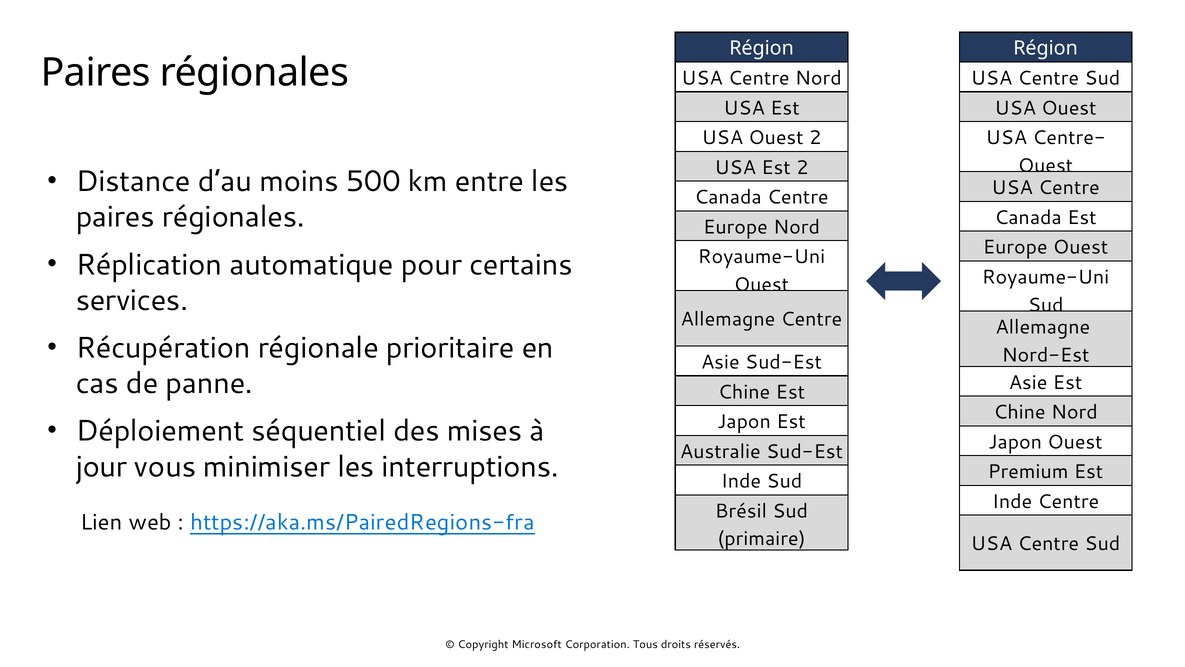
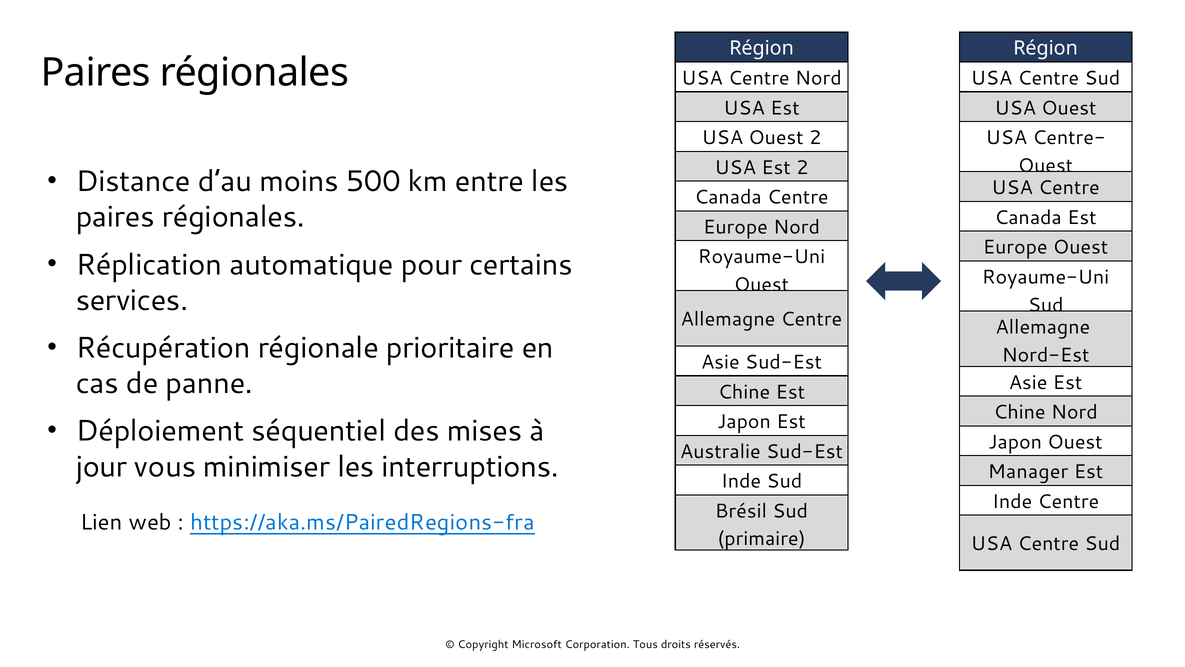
Premium: Premium -> Manager (1028, 472)
